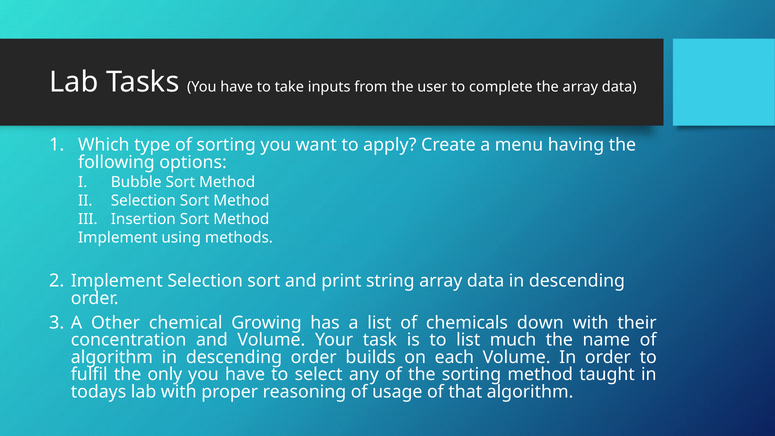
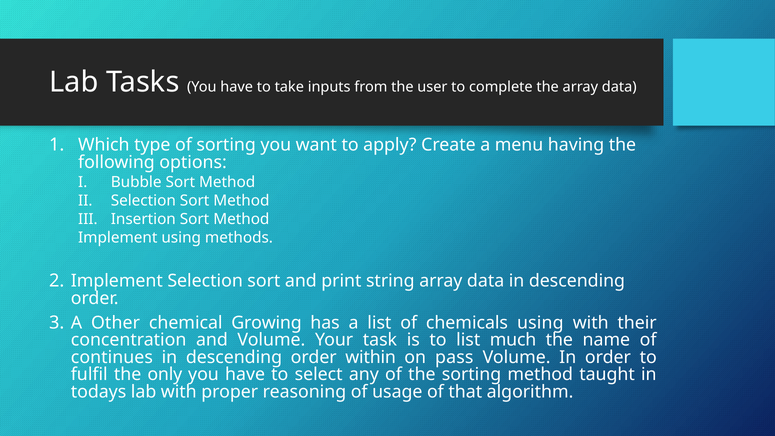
chemicals down: down -> using (540, 323)
algorithm: algorithm -> continues (112, 357)
builds: builds -> within (371, 357)
each: each -> pass (454, 357)
